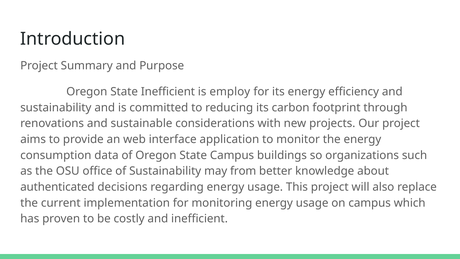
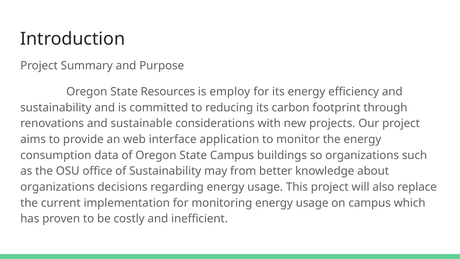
State Inefficient: Inefficient -> Resources (168, 92)
authenticated: authenticated -> organizations (57, 187)
